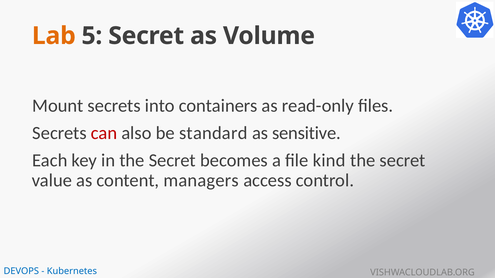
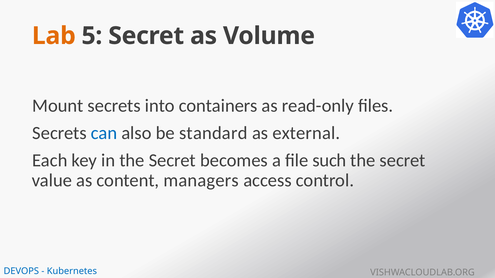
can colour: red -> blue (104, 133)
sensitive: sensitive -> external (306, 133)
kind: kind -> such (329, 161)
